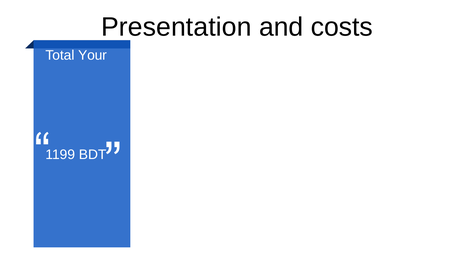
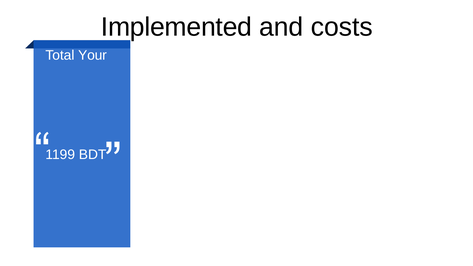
Presentation: Presentation -> Implemented (176, 27)
